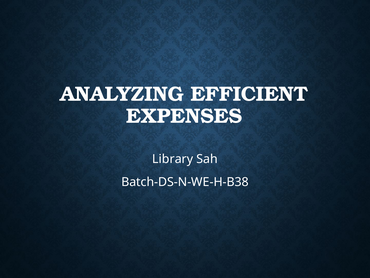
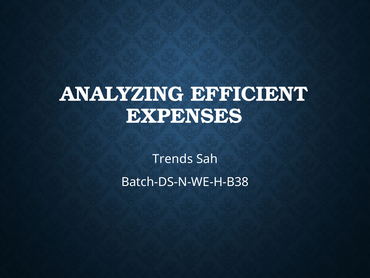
Library: Library -> Trends (173, 159)
